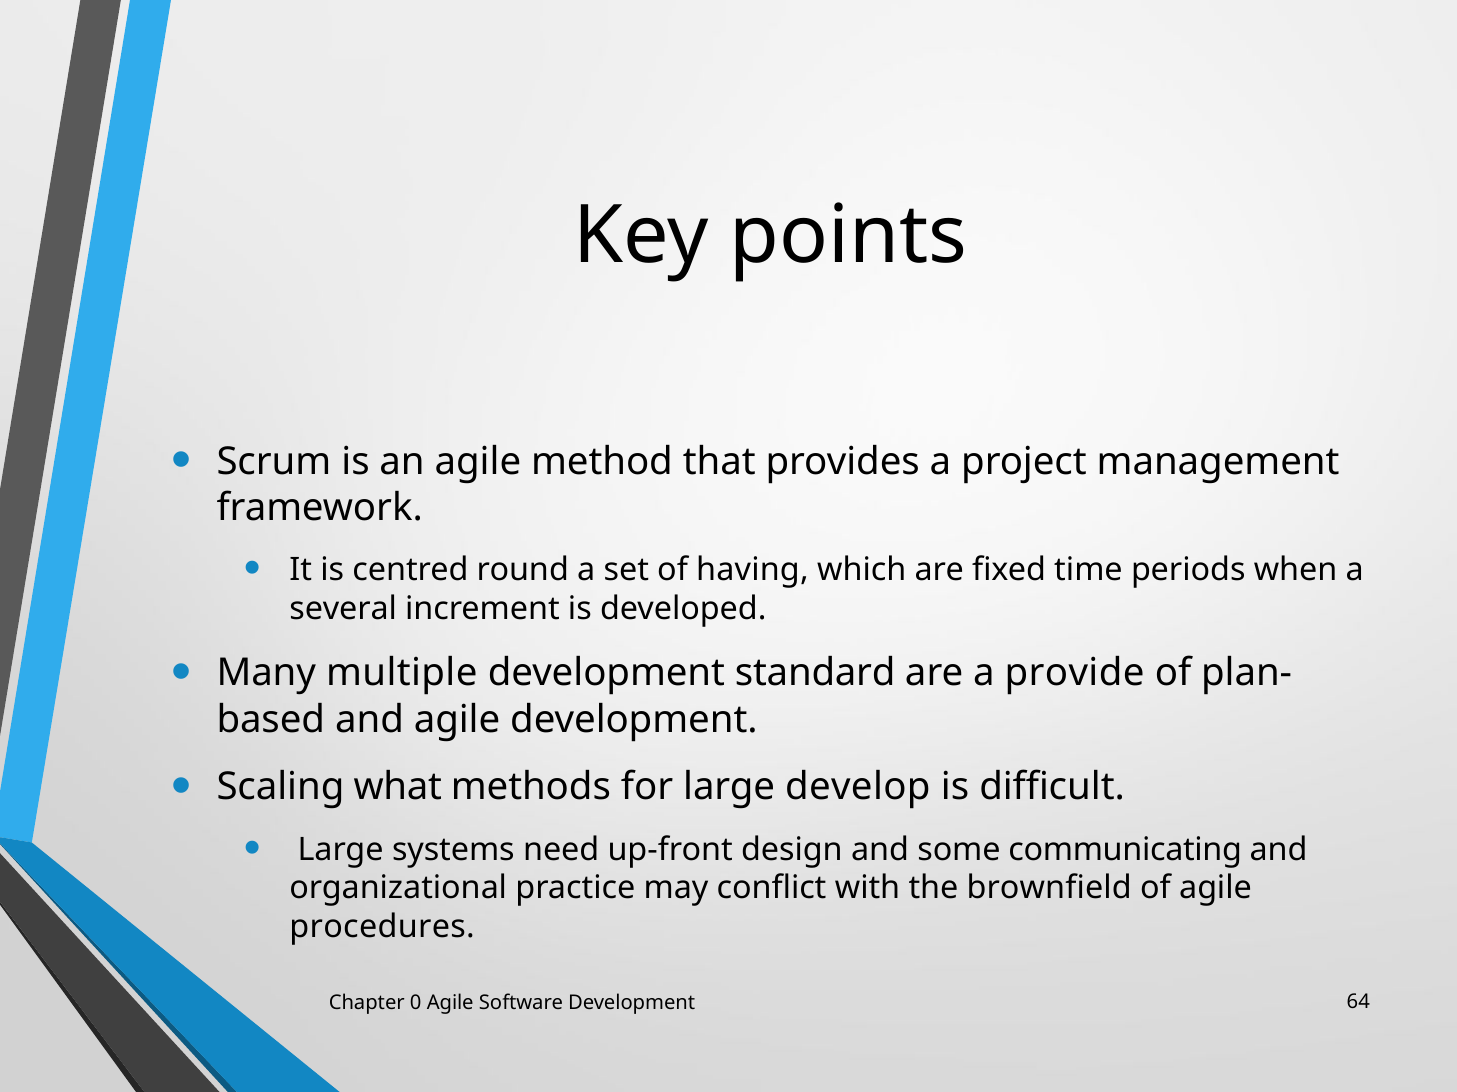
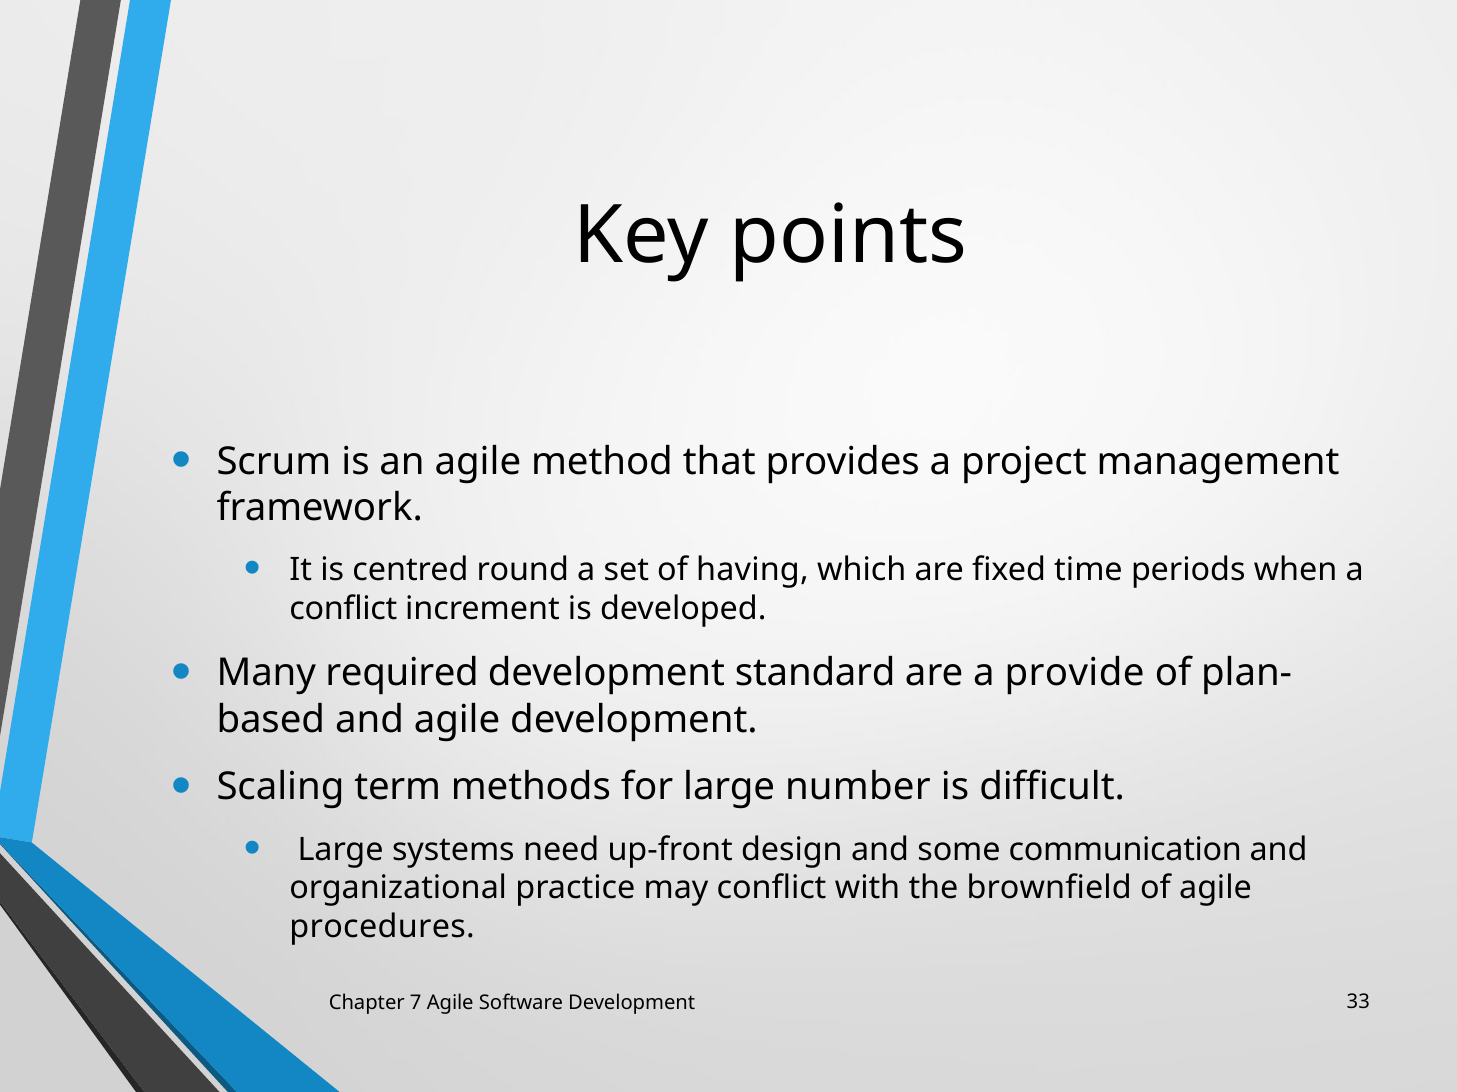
several: several -> conflict (343, 609)
multiple: multiple -> required (402, 674)
what: what -> term (398, 788)
develop: develop -> number (858, 788)
communicating: communicating -> communication (1125, 850)
0: 0 -> 7 (416, 1004)
64: 64 -> 33 (1358, 1002)
